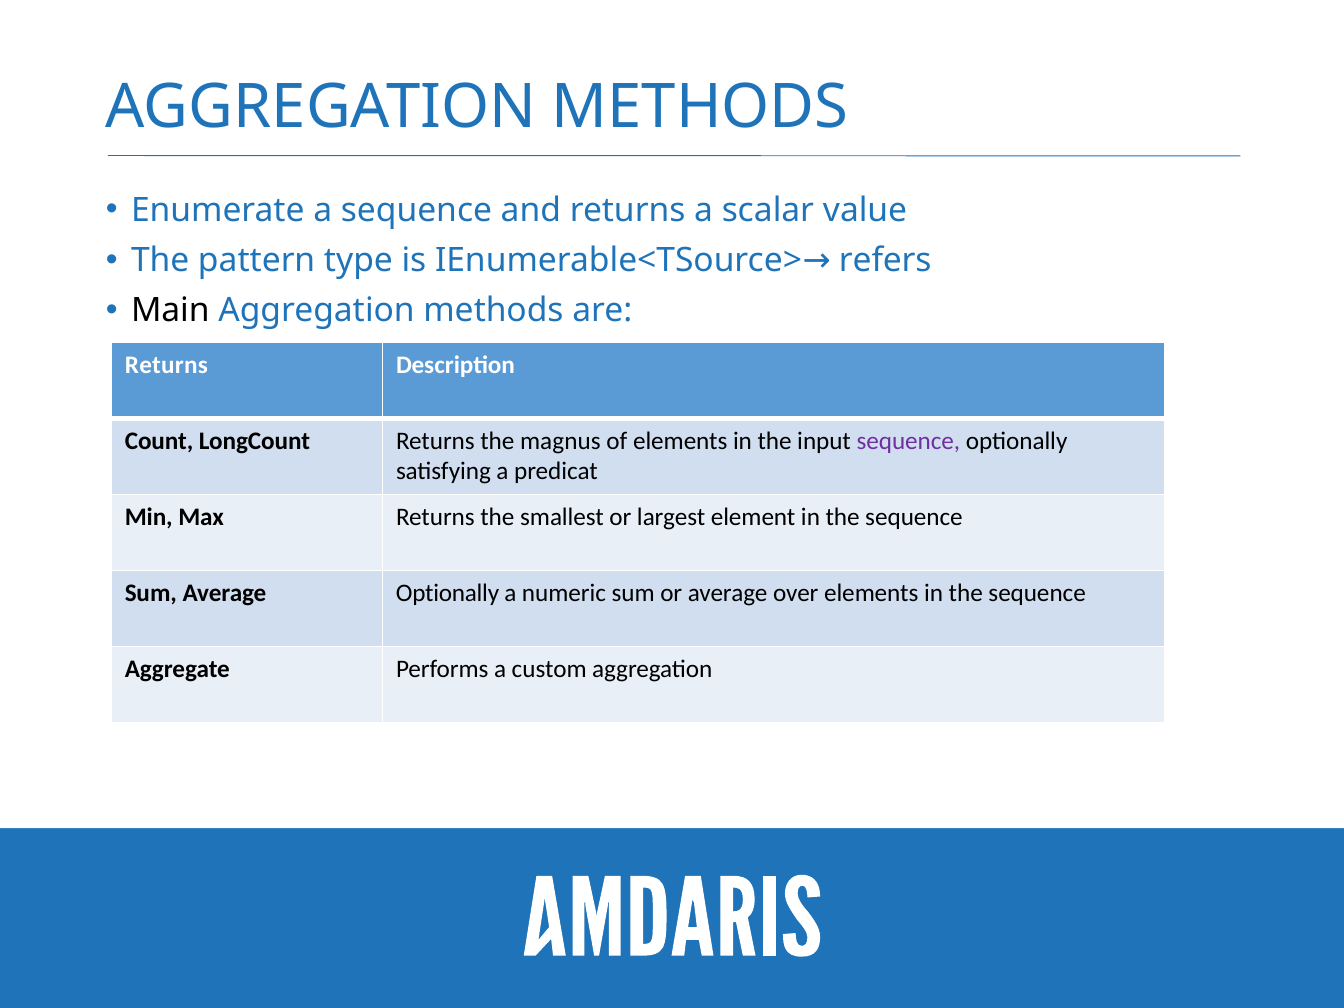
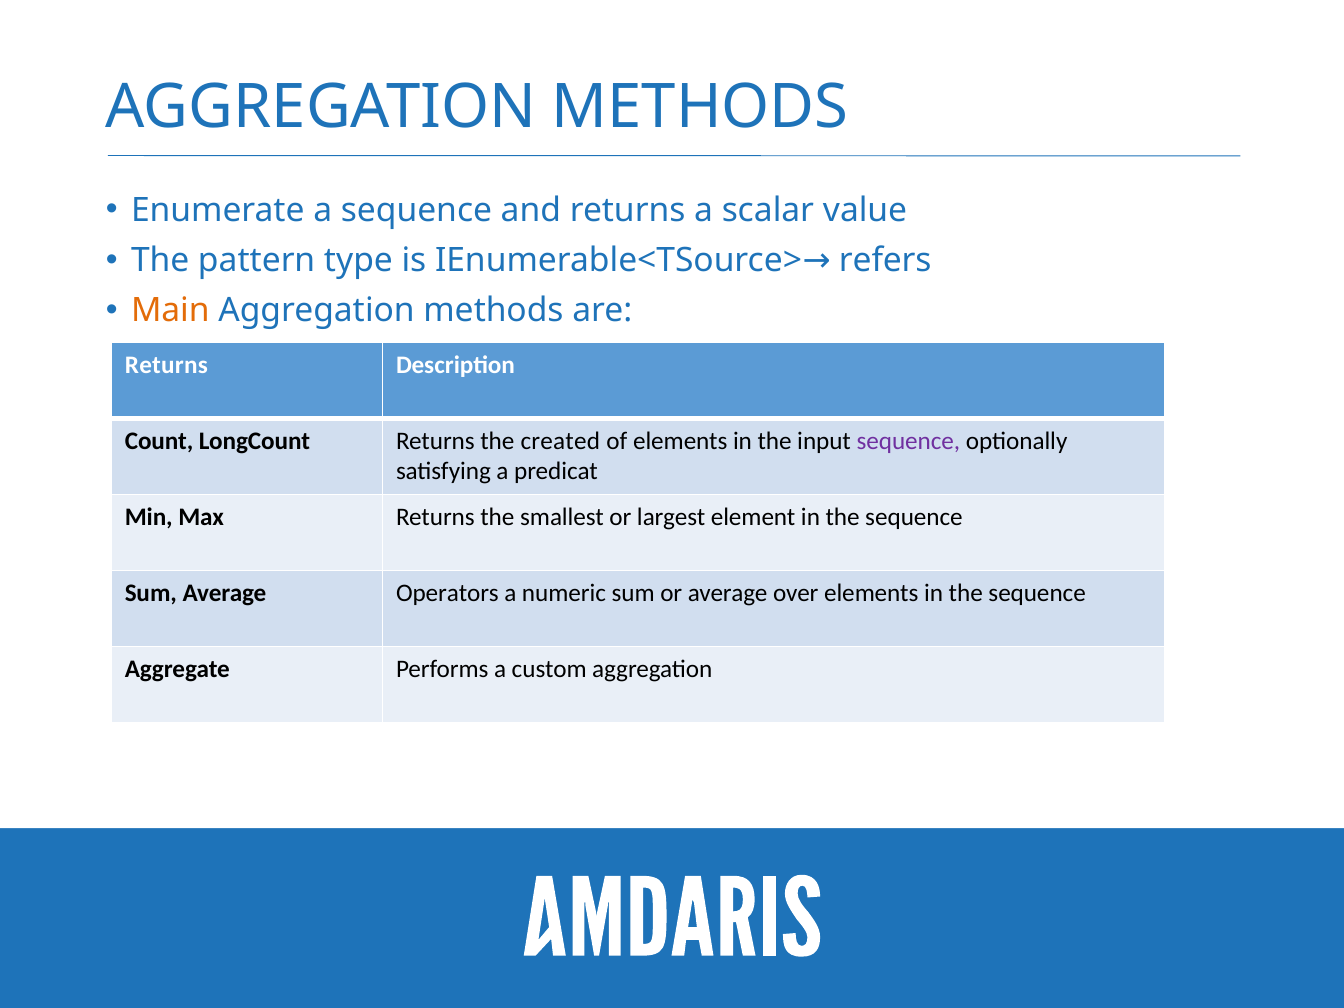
Main colour: black -> orange (170, 311)
magnus: magnus -> created (560, 441)
Average Optionally: Optionally -> Operators (447, 593)
